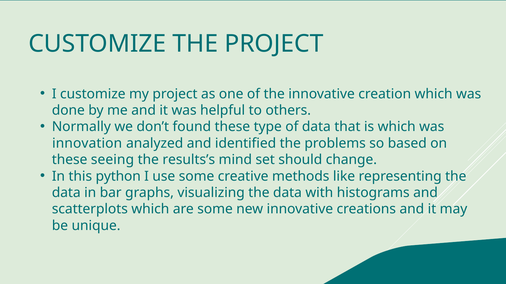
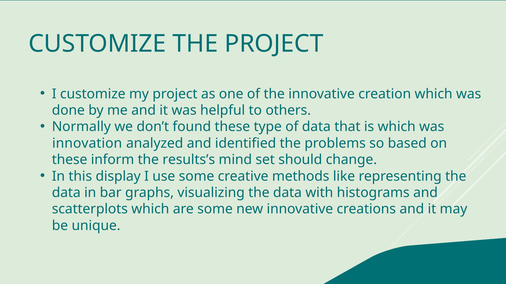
seeing: seeing -> inform (113, 160)
python: python -> display (118, 177)
